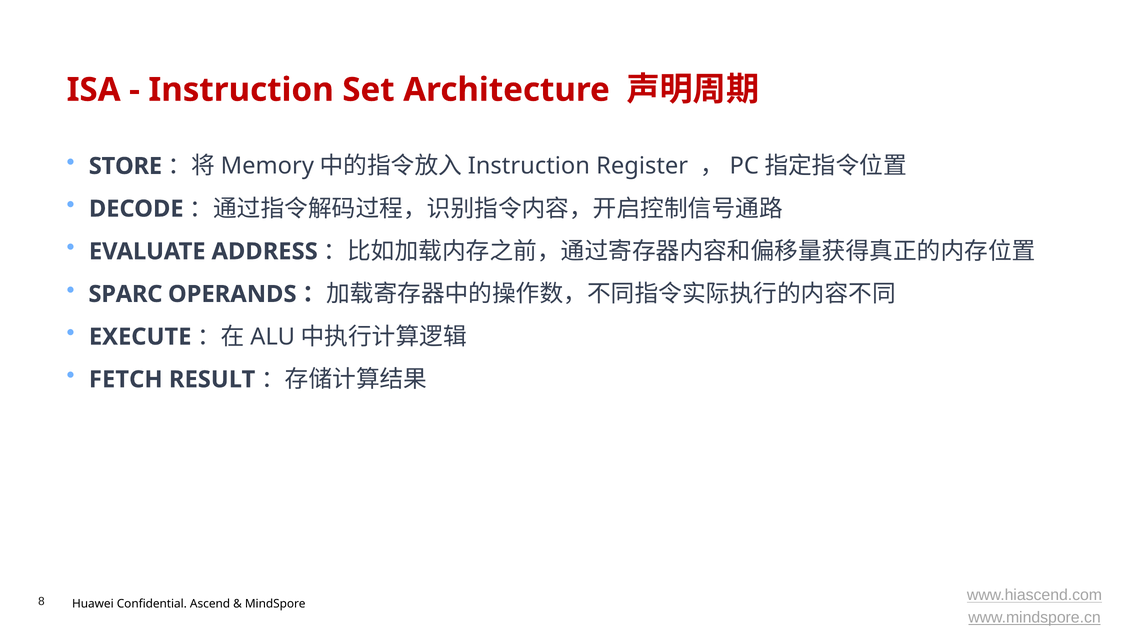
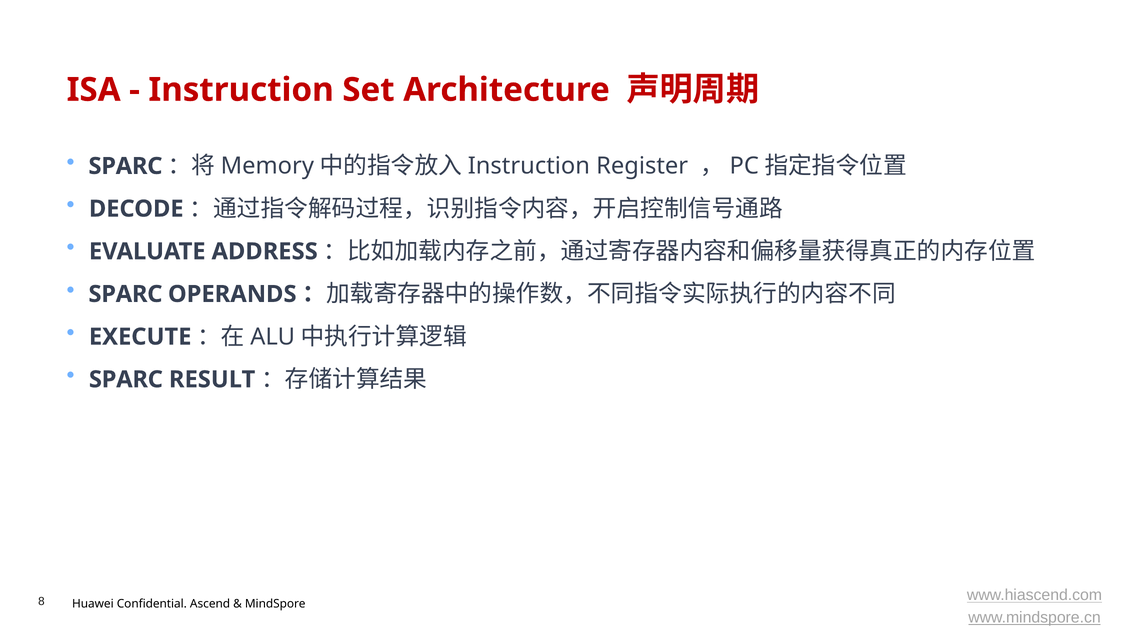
STORE: STORE -> SPARC (125, 166)
FETCH: FETCH -> SPARC (126, 379)
